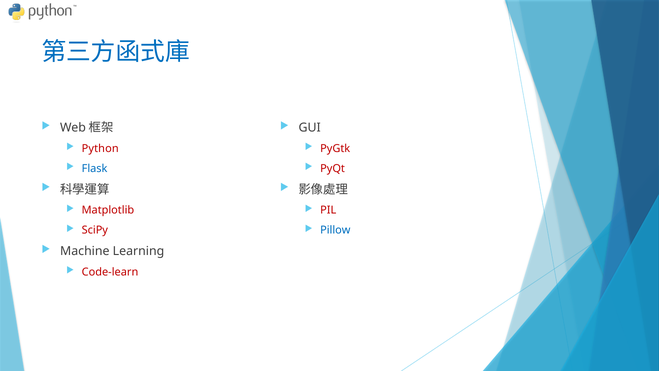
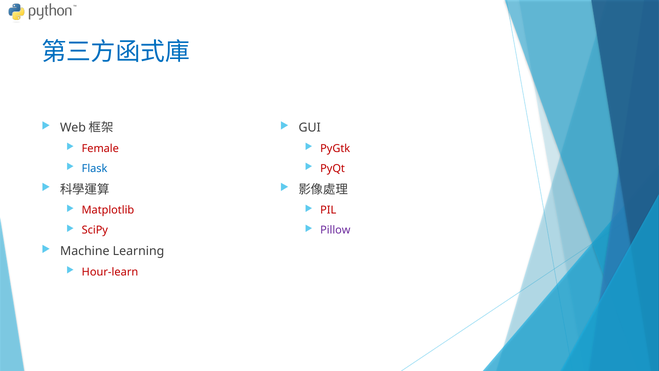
Python: Python -> Female (100, 148)
Pillow colour: blue -> purple (335, 230)
Code-learn: Code-learn -> Hour-learn (110, 272)
